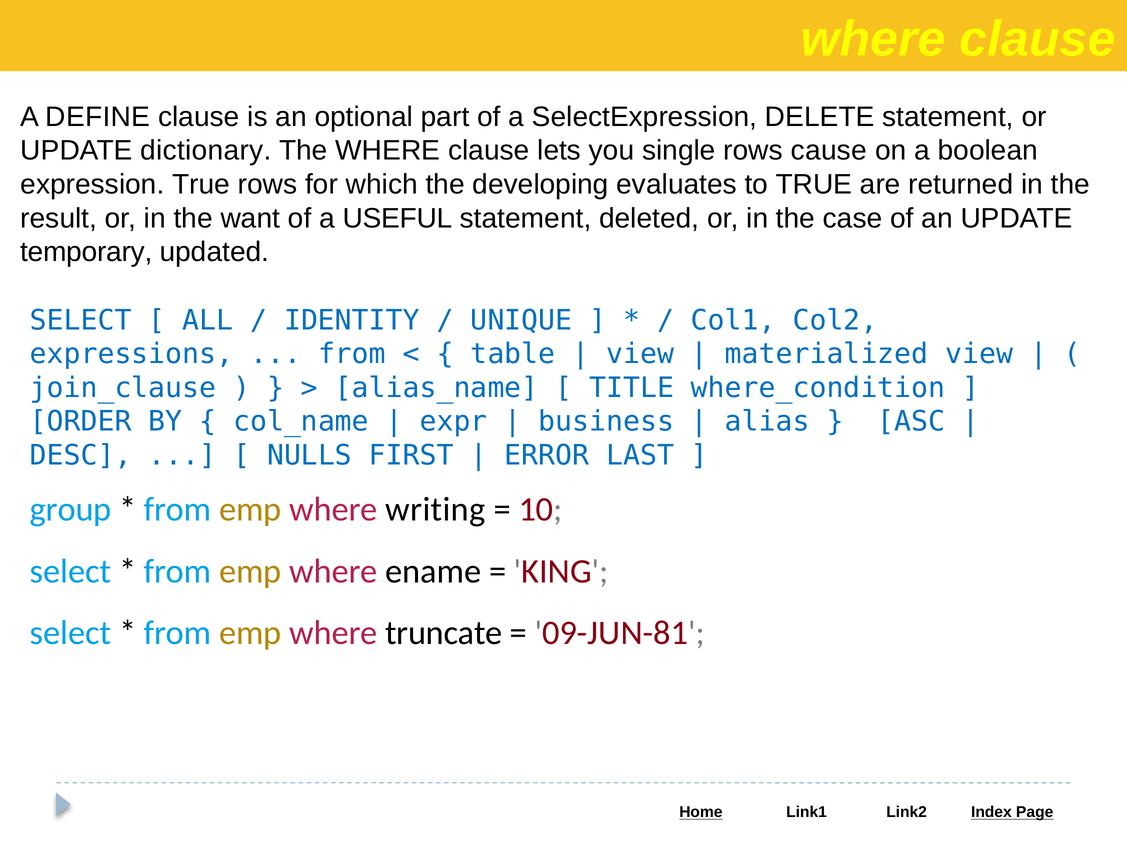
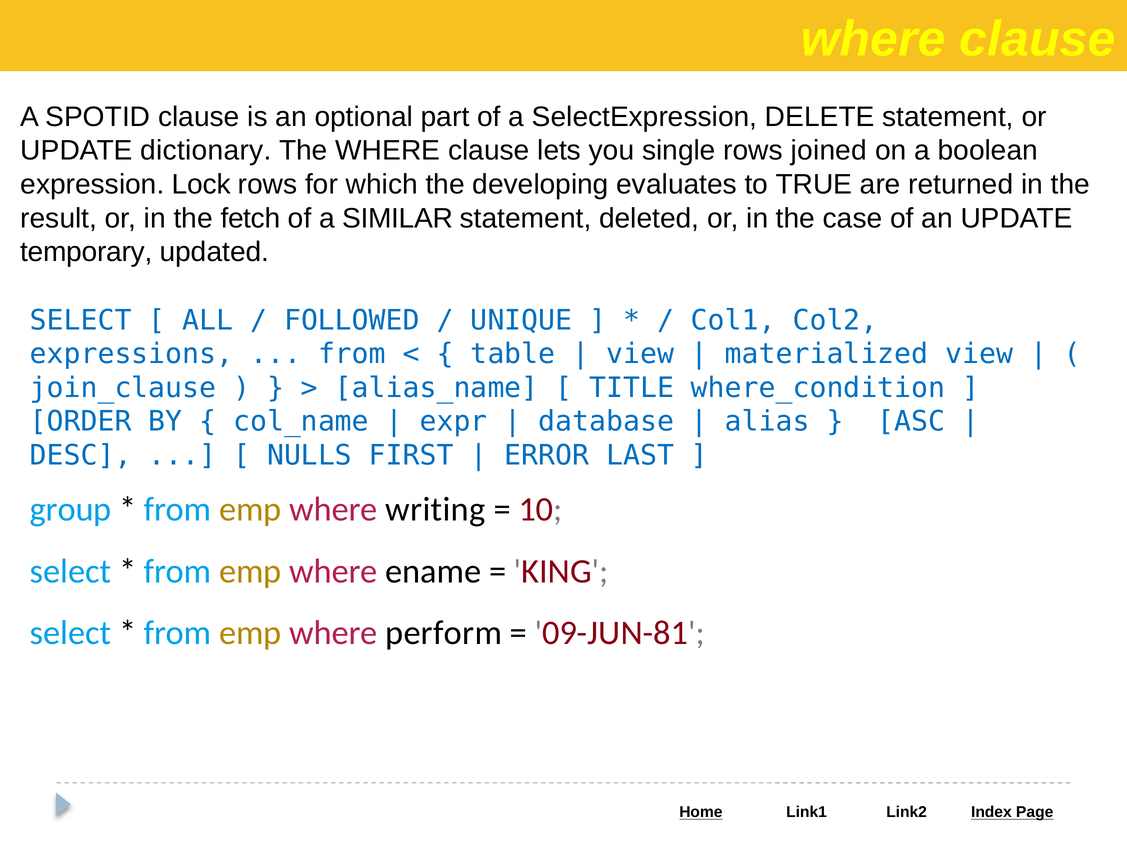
DEFINE: DEFINE -> SPOTID (98, 117)
cause: cause -> joined (829, 151)
expression True: True -> Lock (201, 184)
want: want -> fetch (250, 218)
USEFUL: USEFUL -> SIMILAR (398, 218)
IDENTITY: IDENTITY -> FOLLOWED (352, 320)
business: business -> database (606, 422)
truncate: truncate -> perform (444, 633)
